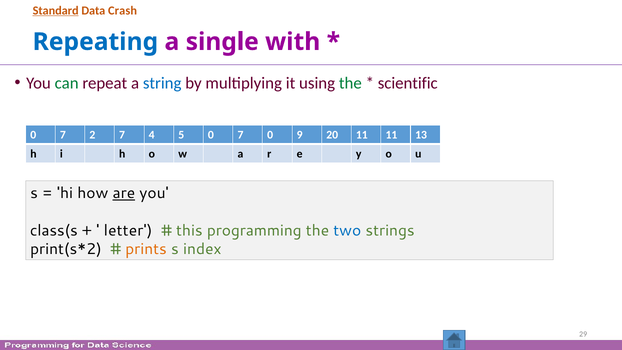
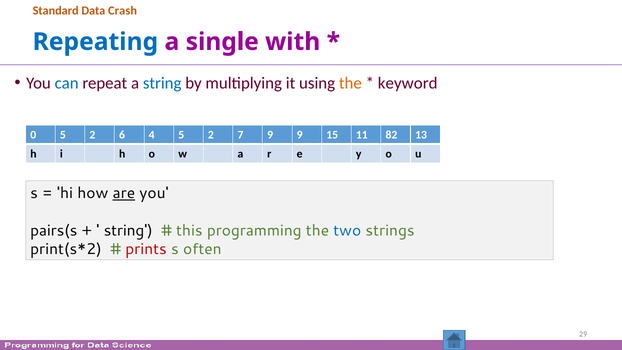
Standard underline: present -> none (56, 11)
can colour: green -> blue (67, 83)
the colour: green -> orange (350, 83)
scientific: scientific -> keyword (408, 83)
7: 7 -> 5 (63, 135)
2 7: 7 -> 6 (122, 135)
4 5 0: 0 -> 2 (211, 135)
7 0: 0 -> 9 (270, 135)
20: 20 -> 15 (332, 135)
11 11: 11 -> 82 (391, 135)
class(s: class(s -> pairs(s (54, 231)
letter: letter -> string (128, 231)
prints colour: orange -> red (146, 249)
index: index -> often (202, 249)
